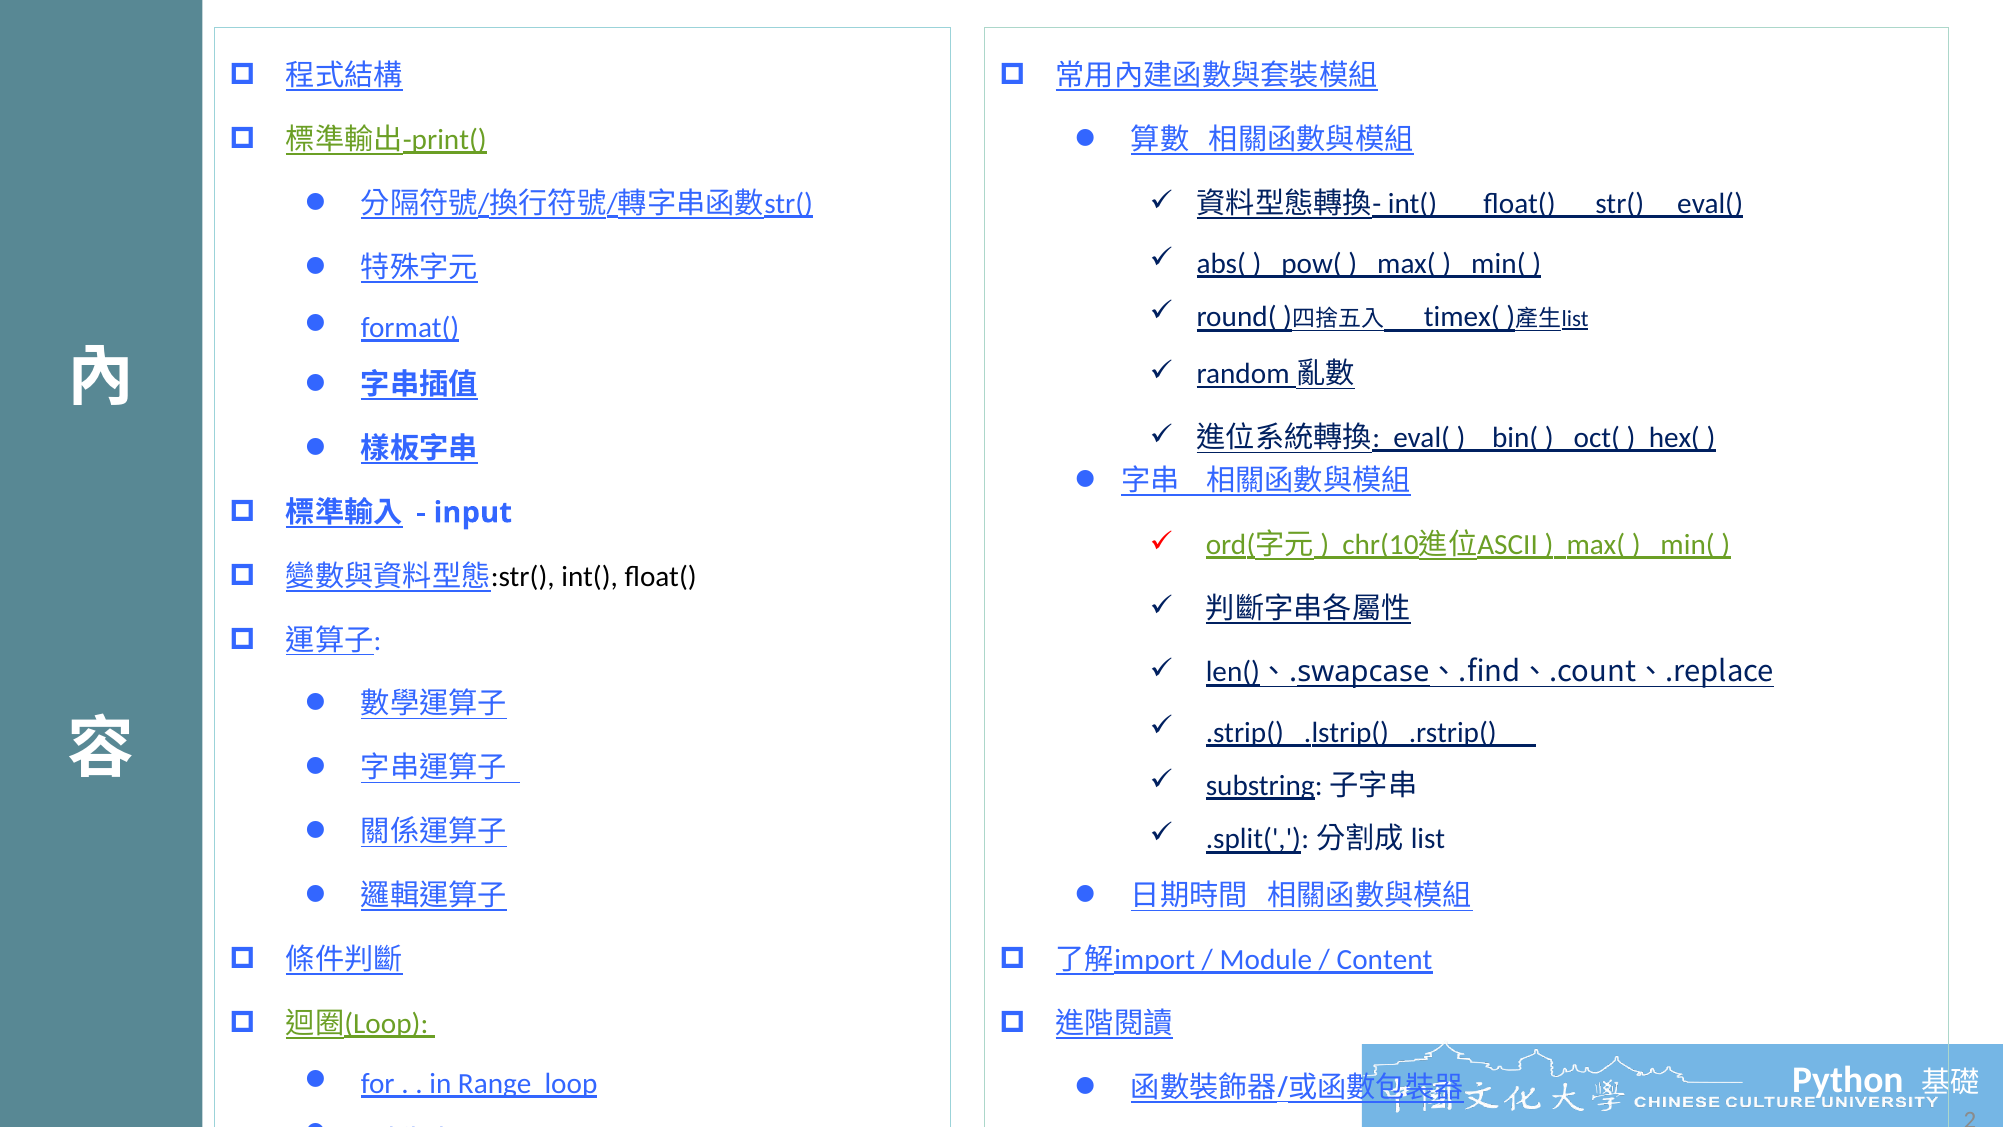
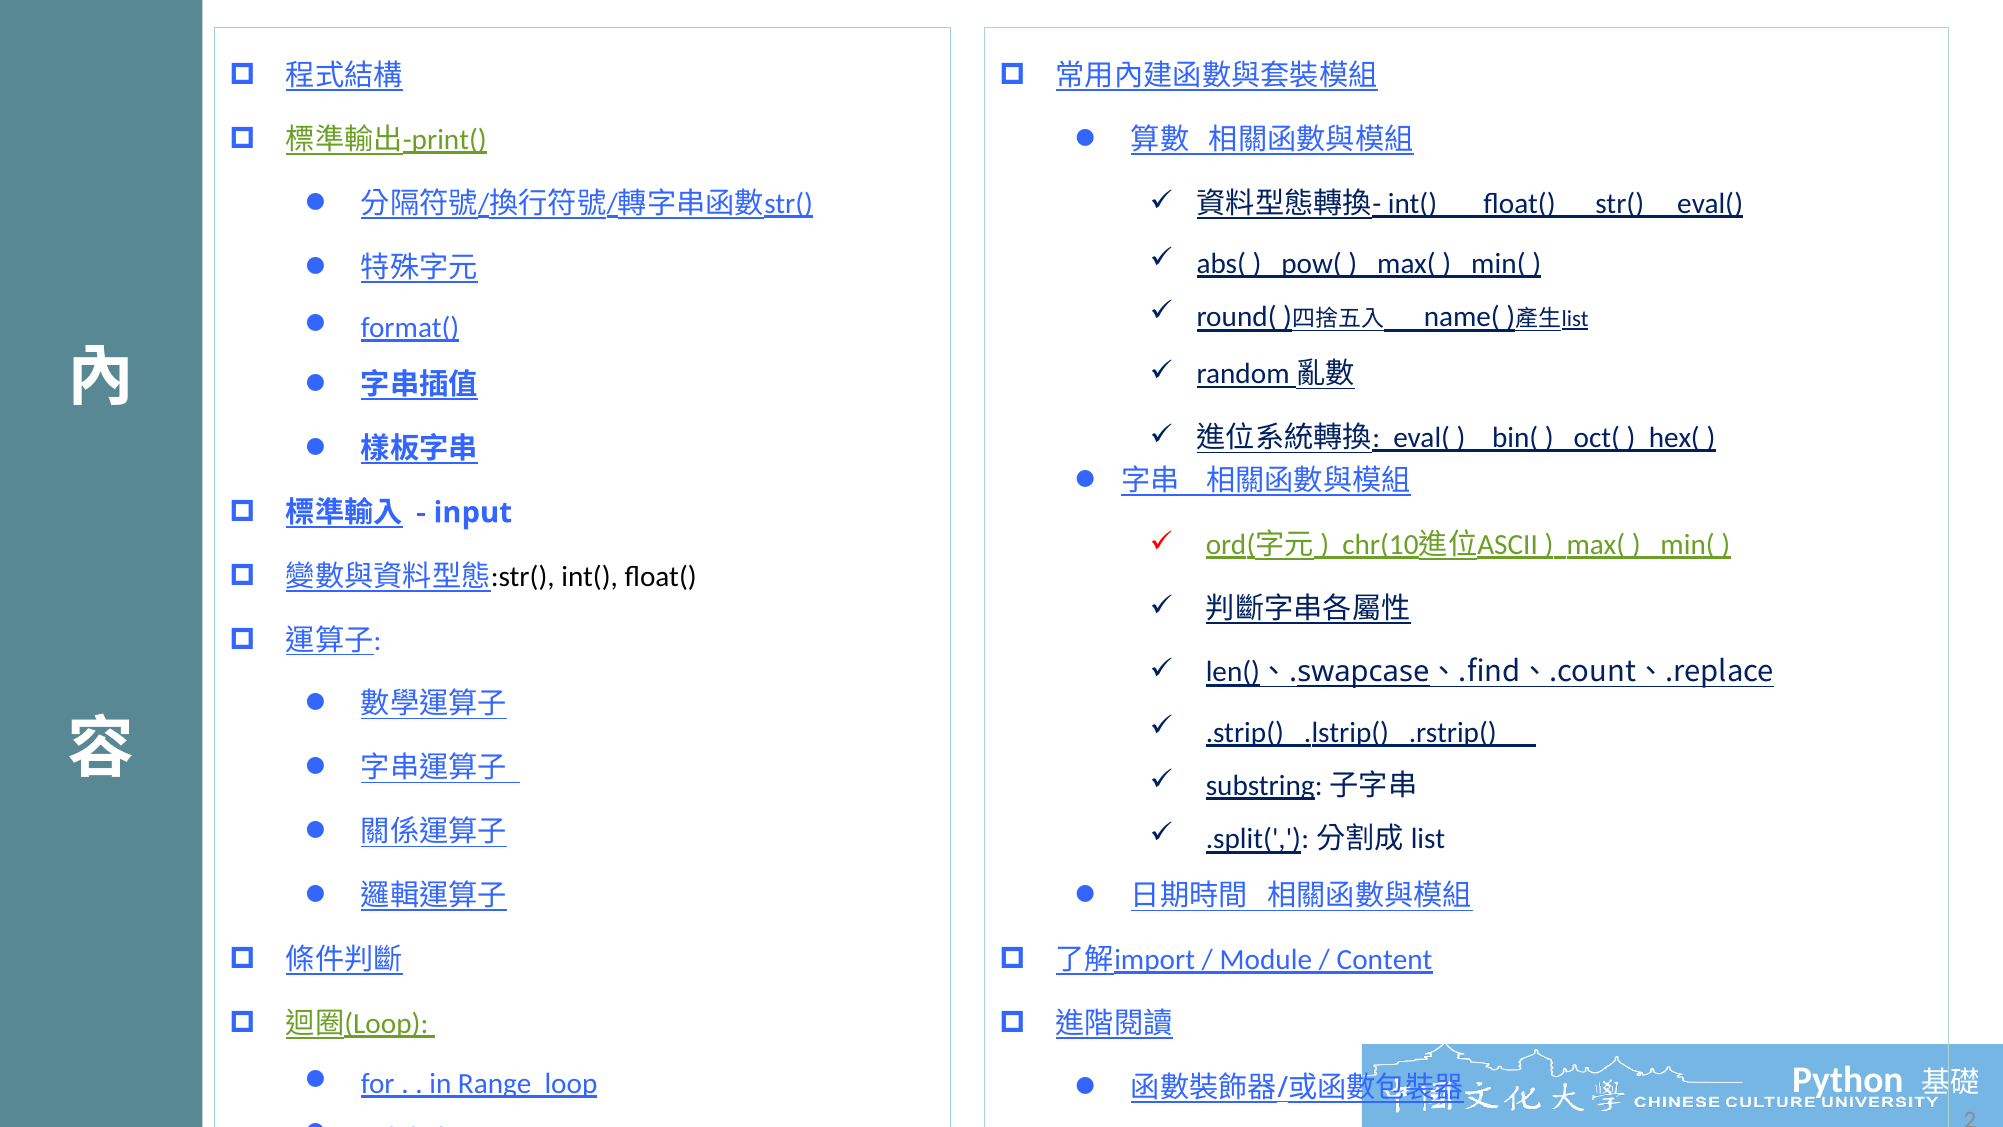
timex(: timex( -> name( (1462, 317)
